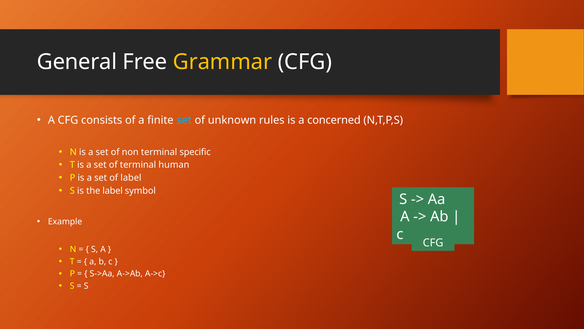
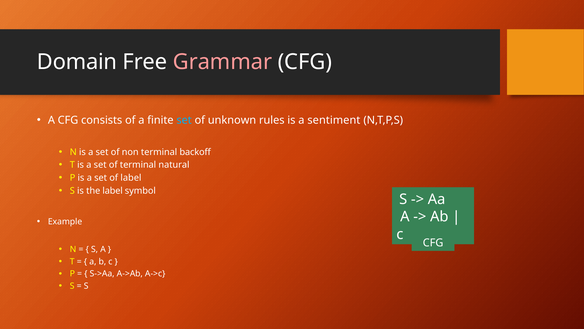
General: General -> Domain (77, 62)
Grammar colour: yellow -> pink (222, 62)
concerned: concerned -> sentiment (334, 120)
specific: specific -> backoff (195, 152)
human: human -> natural (174, 165)
